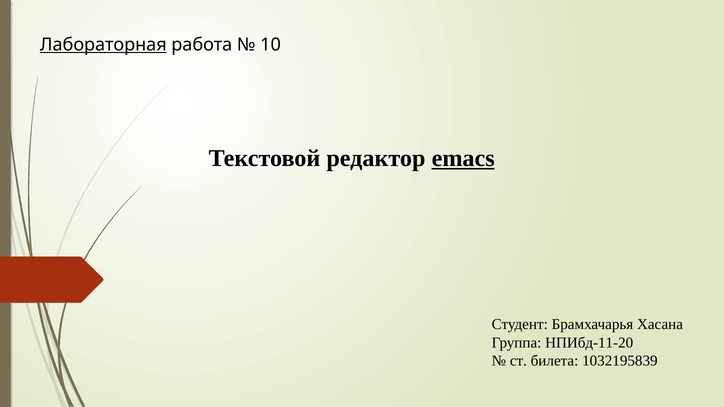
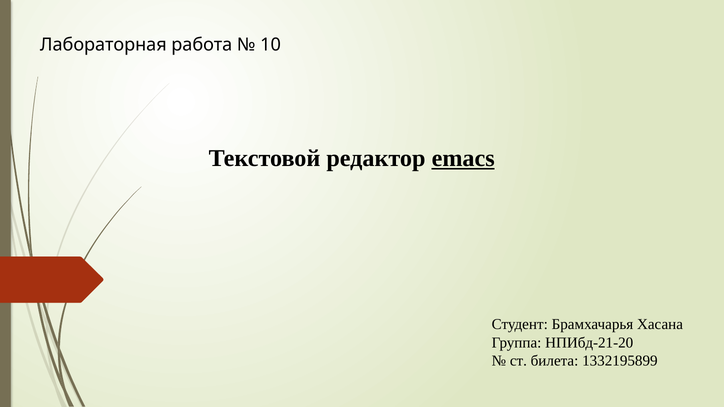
Лабораторная underline: present -> none (103, 45)
НПИбд-11-20: НПИбд-11-20 -> НПИбд-21-20 (589, 343)
1032195839: 1032195839 -> 1332195899 (620, 361)
